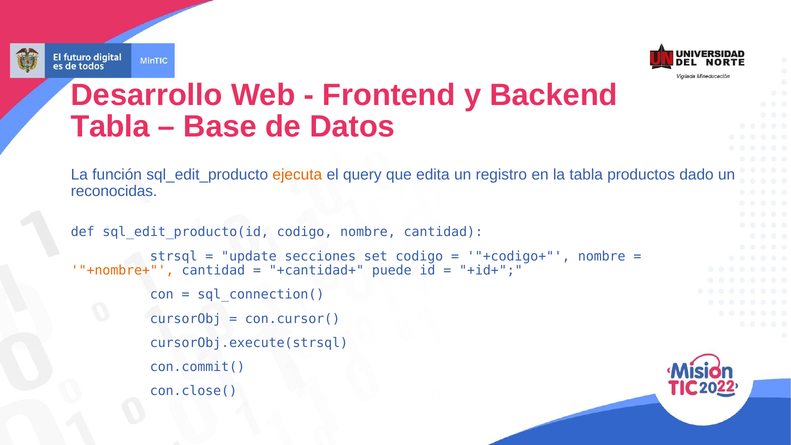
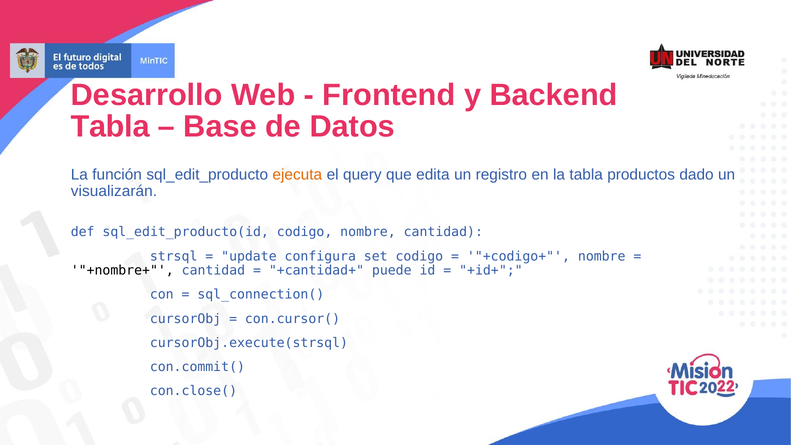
reconocidas: reconocidas -> visualizarán (114, 191)
secciones: secciones -> configura (320, 256)
+nombre+ colour: orange -> black (122, 270)
